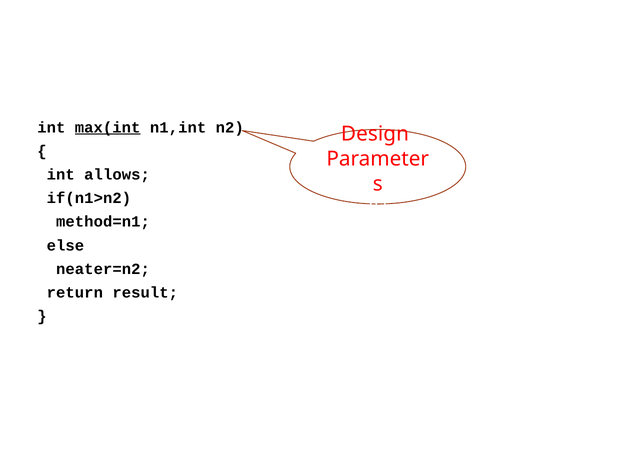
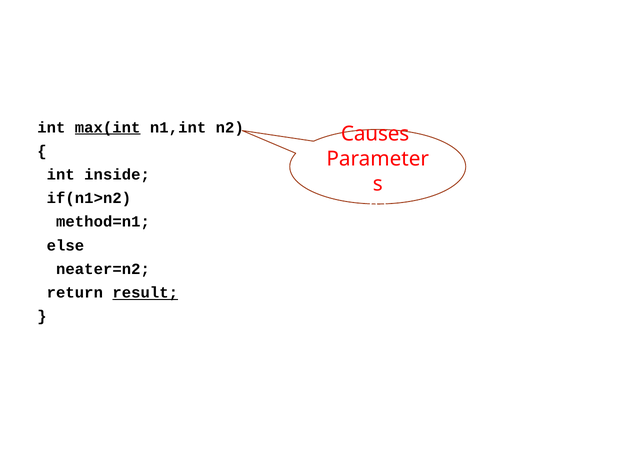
Design: Design -> Causes (375, 134)
allows: allows -> inside (117, 175)
result underline: none -> present (145, 293)
